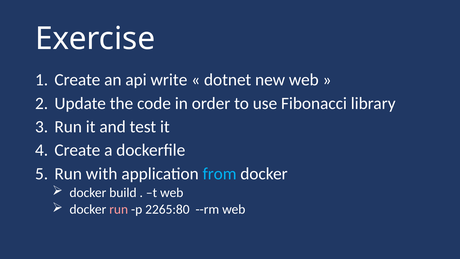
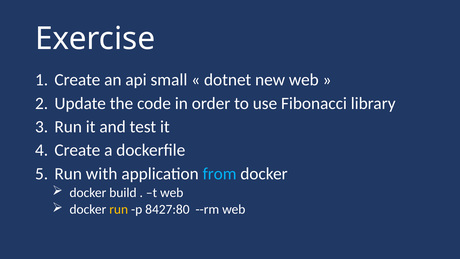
write: write -> small (169, 80)
run colour: pink -> yellow (119, 209)
2265:80: 2265:80 -> 8427:80 (167, 209)
